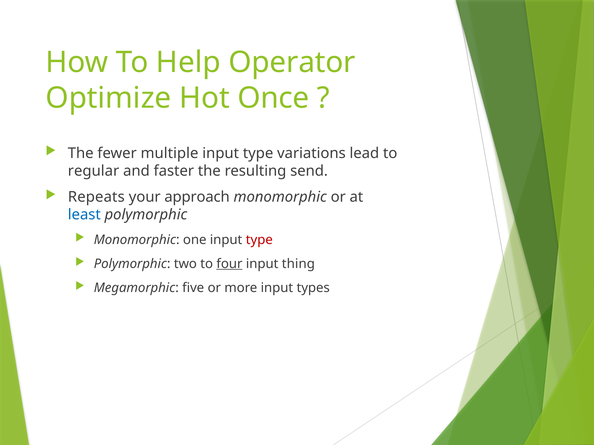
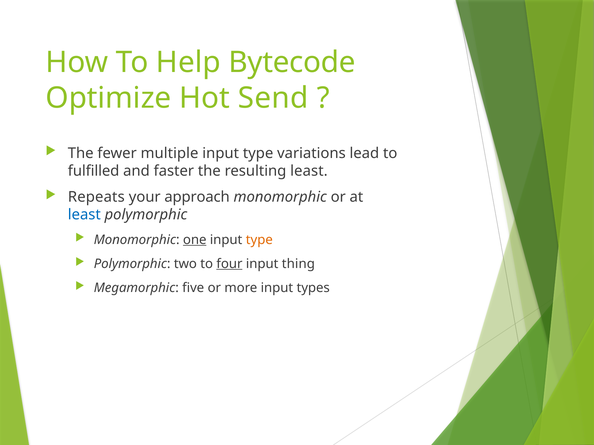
Operator: Operator -> Bytecode (292, 62)
Once: Once -> Send (273, 98)
regular: regular -> fulfilled (94, 171)
resulting send: send -> least (309, 171)
one underline: none -> present (195, 240)
type colour: red -> orange (259, 240)
